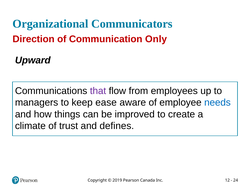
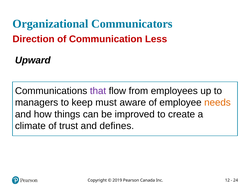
Only: Only -> Less (156, 39)
ease: ease -> must (106, 102)
needs colour: blue -> orange (217, 102)
